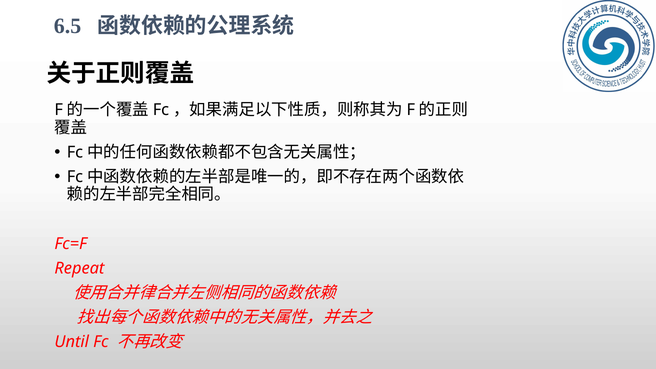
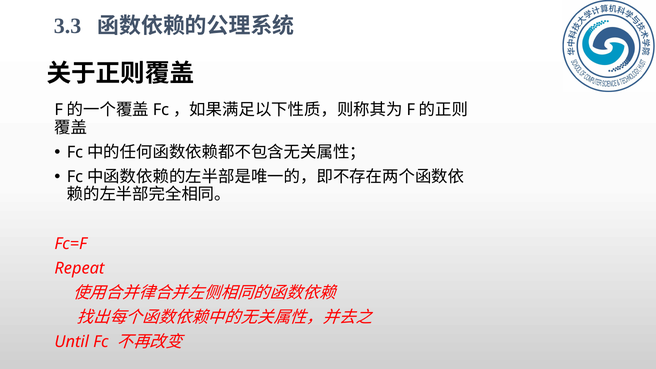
6.5: 6.5 -> 3.3 (68, 26)
